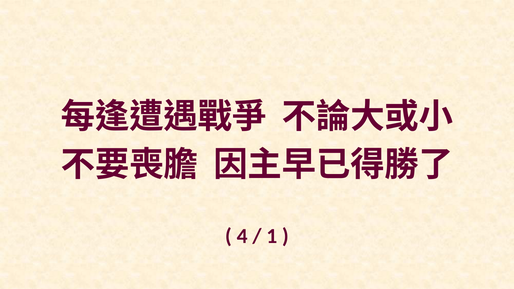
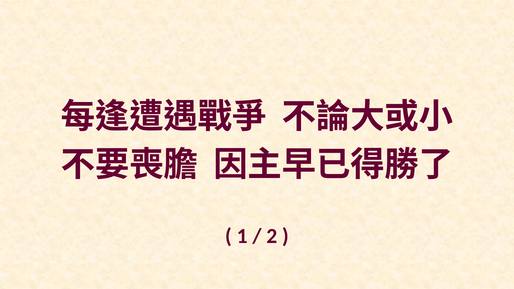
4: 4 -> 1 (242, 236)
1: 1 -> 2 (272, 236)
